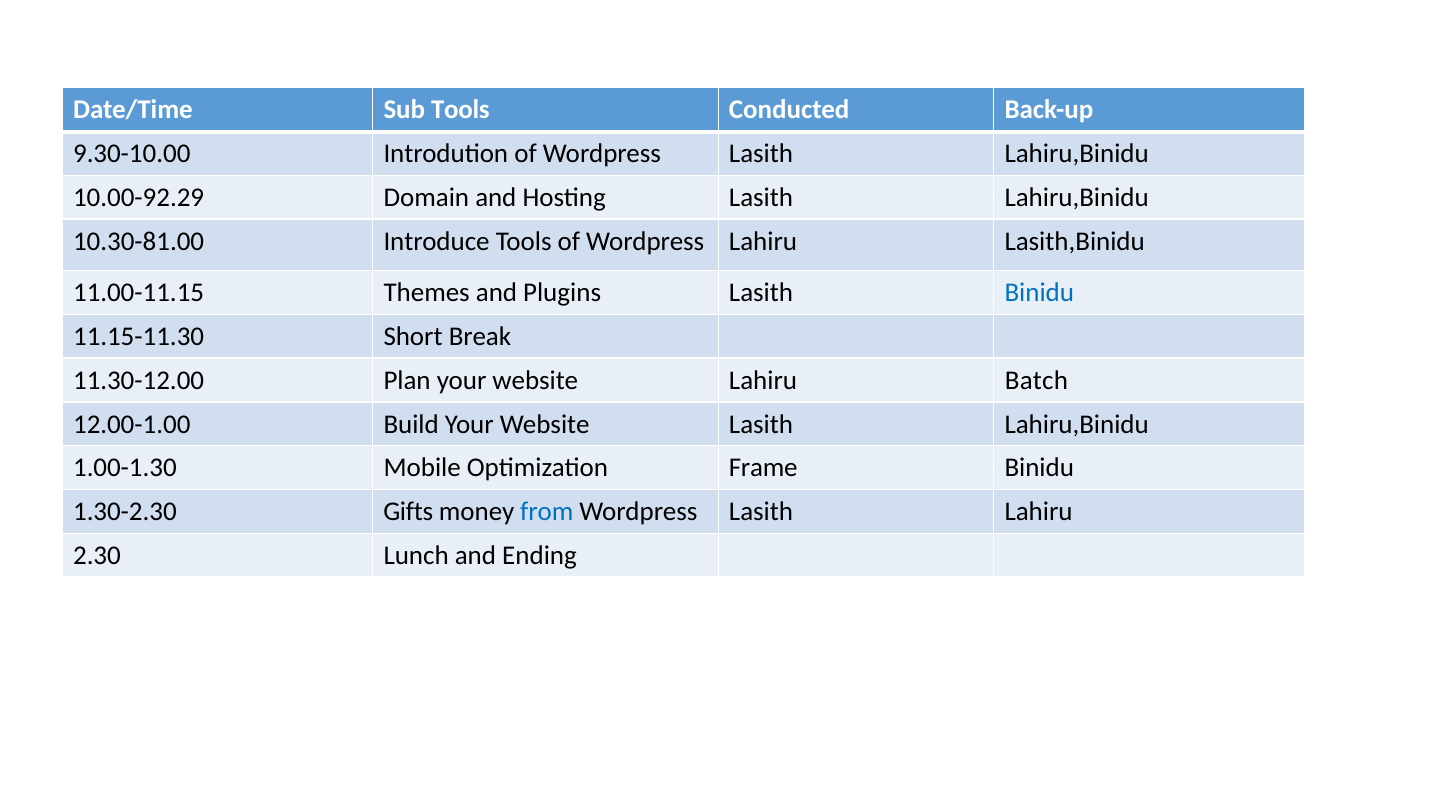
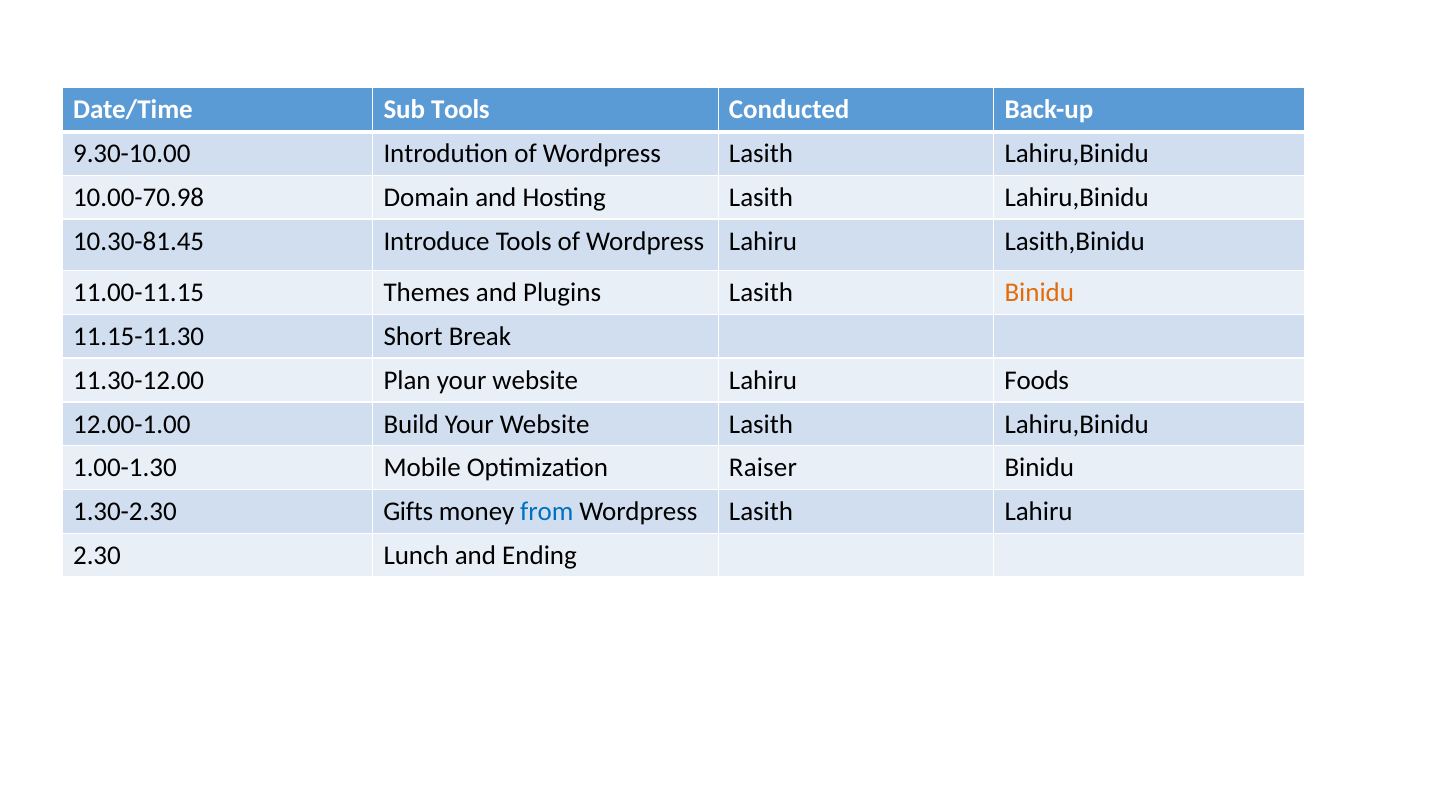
10.00-92.29: 10.00-92.29 -> 10.00-70.98 (139, 198)
10.30-81.00: 10.30-81.00 -> 10.30-81.45 (139, 241)
Binidu colour: blue -> orange (1039, 293)
Batch: Batch -> Foods (1037, 380)
Frame: Frame -> Raiser (763, 468)
